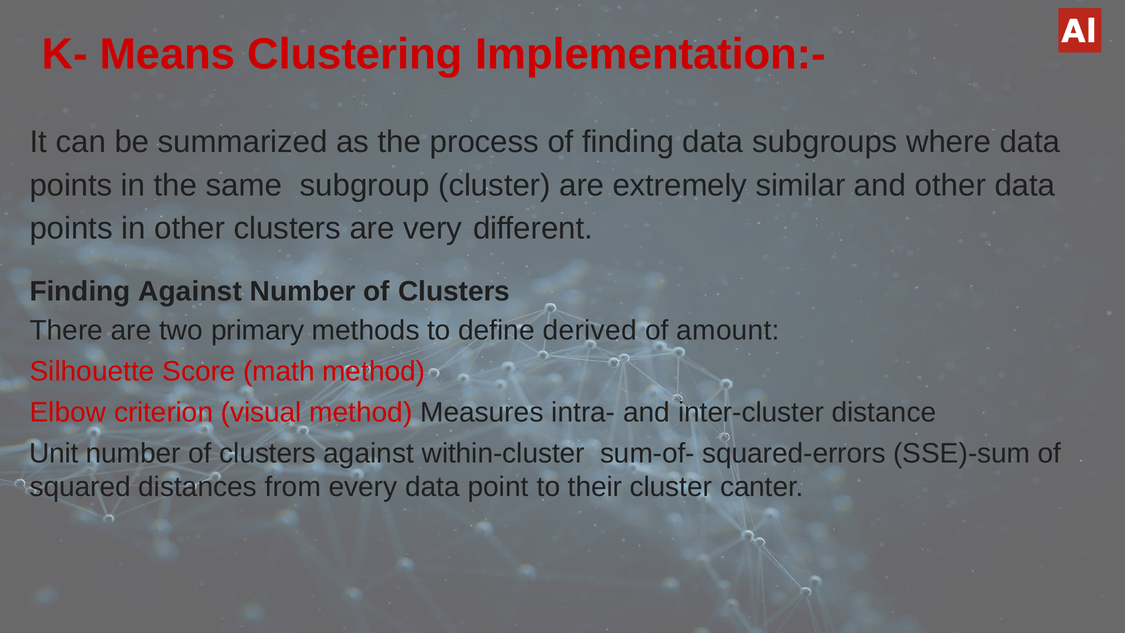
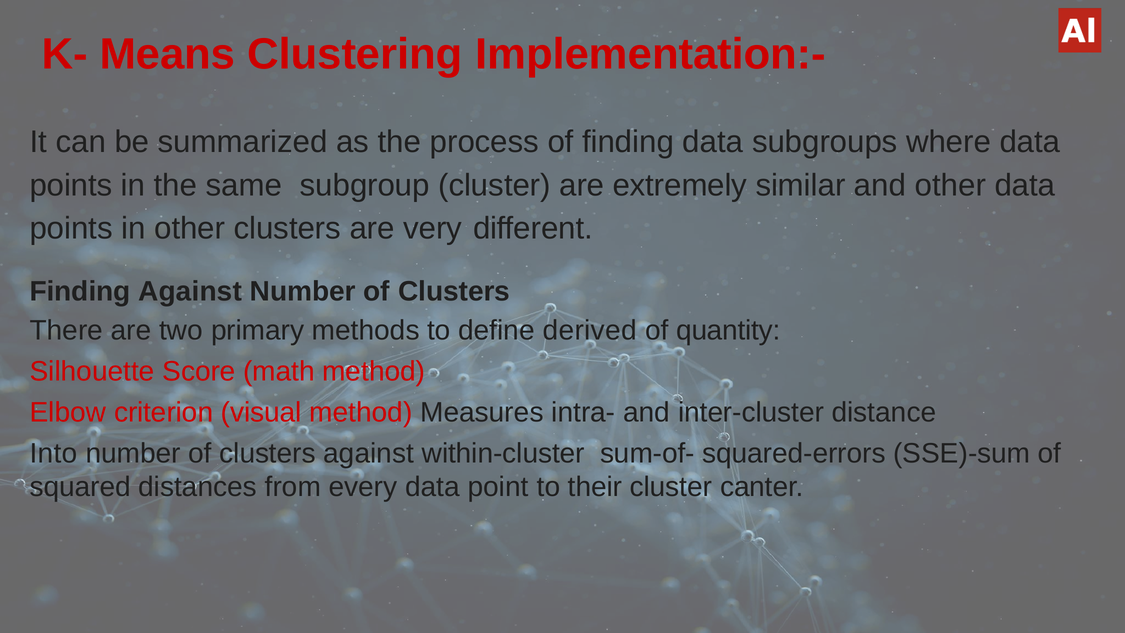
amount: amount -> quantity (728, 330)
Unit: Unit -> Into (54, 453)
